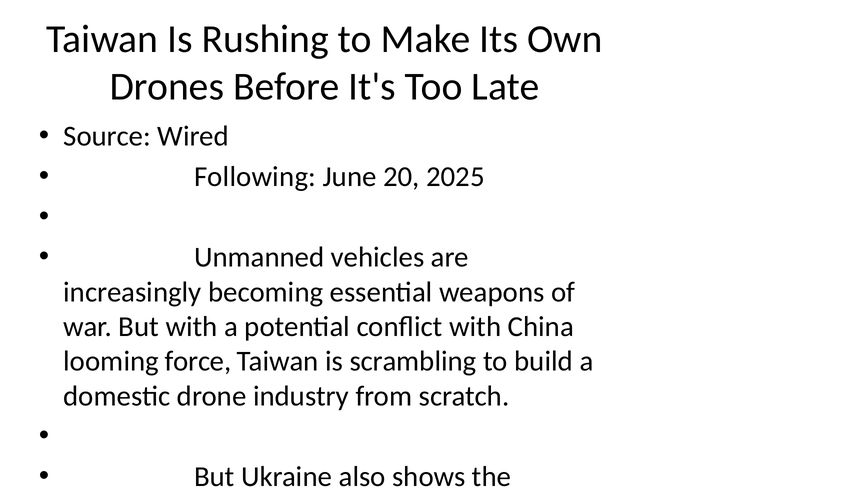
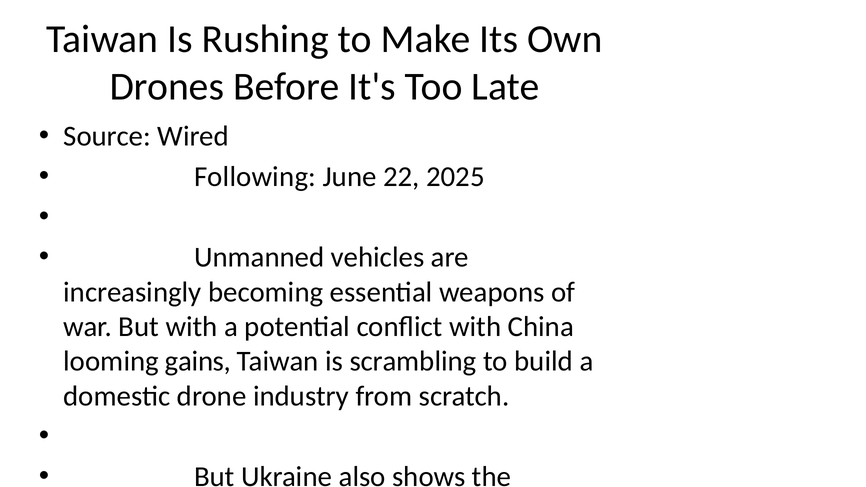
20: 20 -> 22 (401, 177)
force: force -> gains (198, 361)
